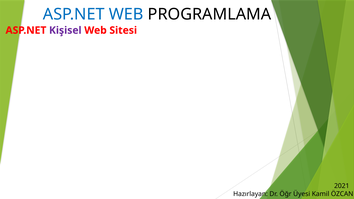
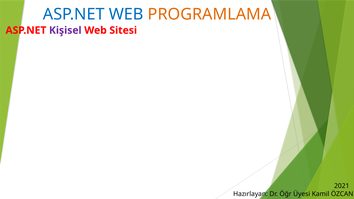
PROGRAMLAMA colour: black -> orange (209, 14)
